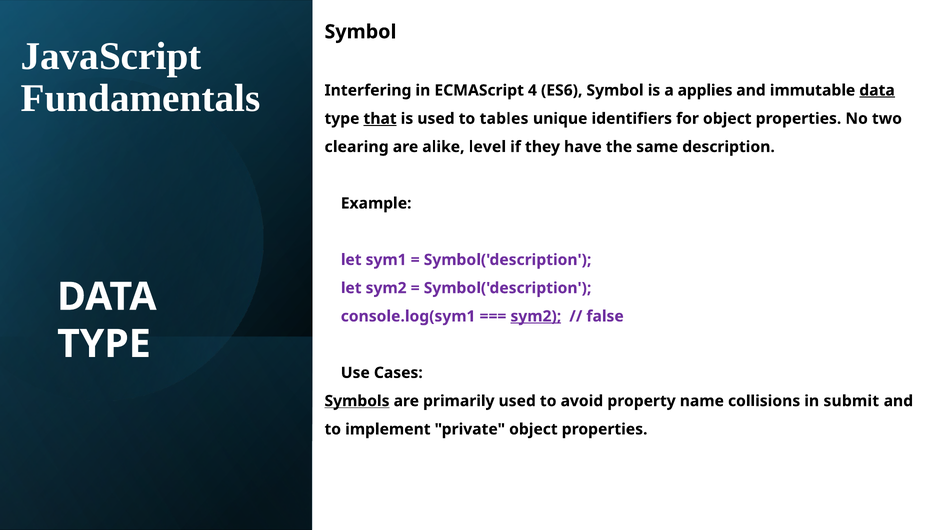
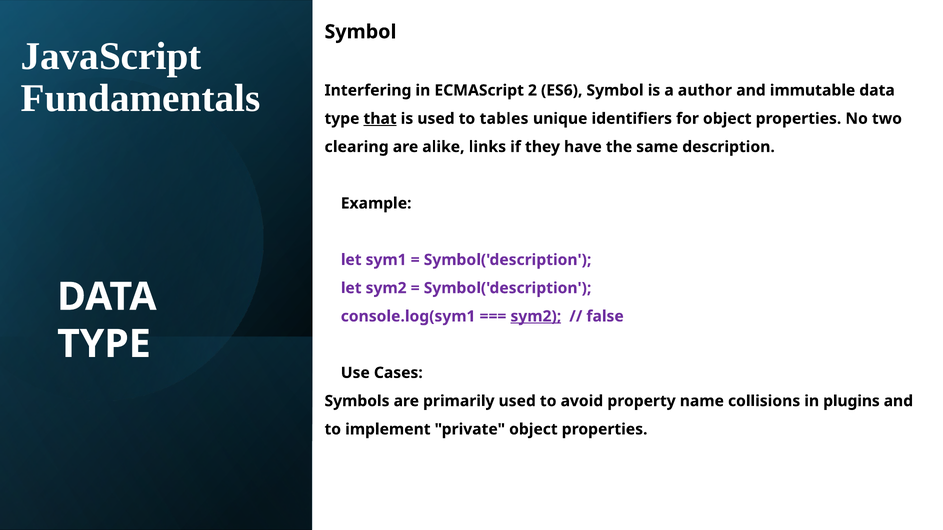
4: 4 -> 2 (532, 90)
applies: applies -> author (705, 90)
data underline: present -> none (877, 90)
level: level -> links (487, 147)
Symbols underline: present -> none (357, 401)
submit: submit -> plugins (851, 401)
